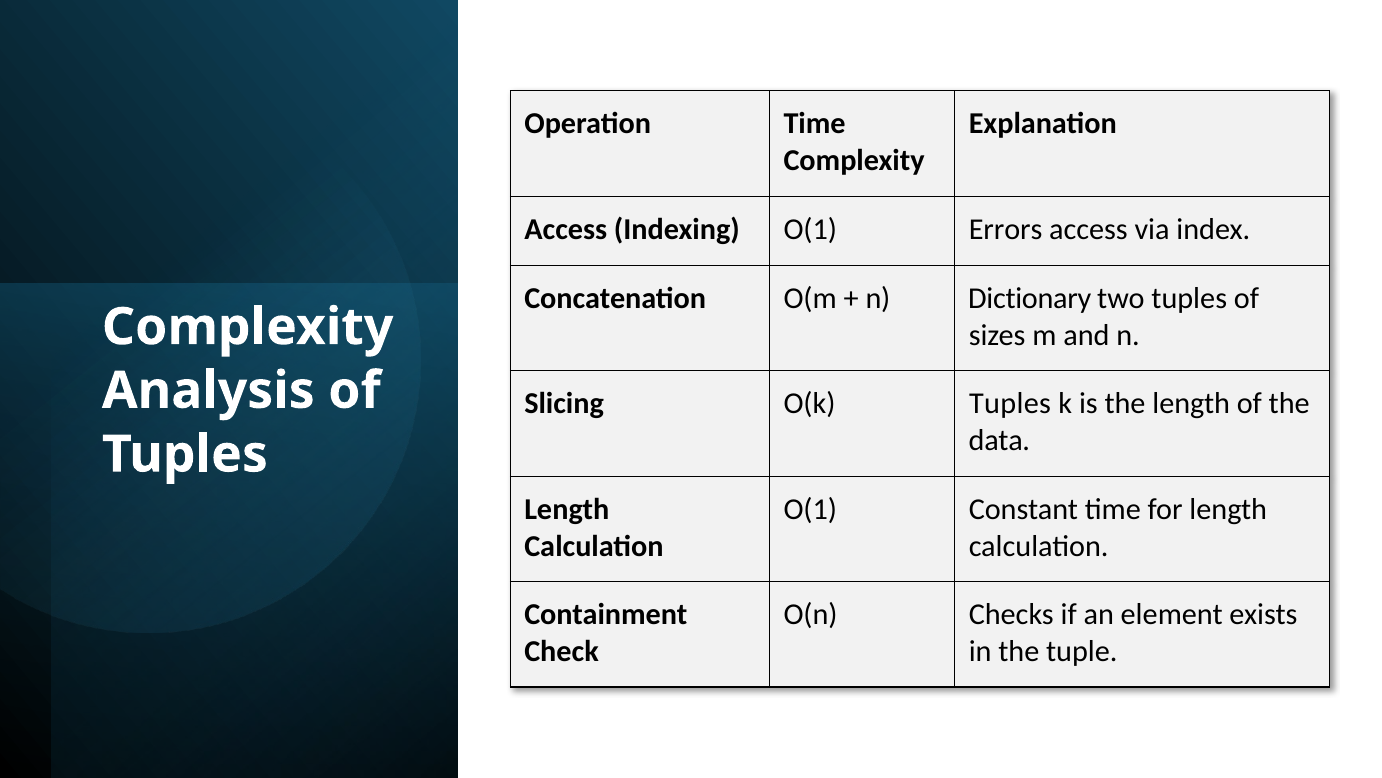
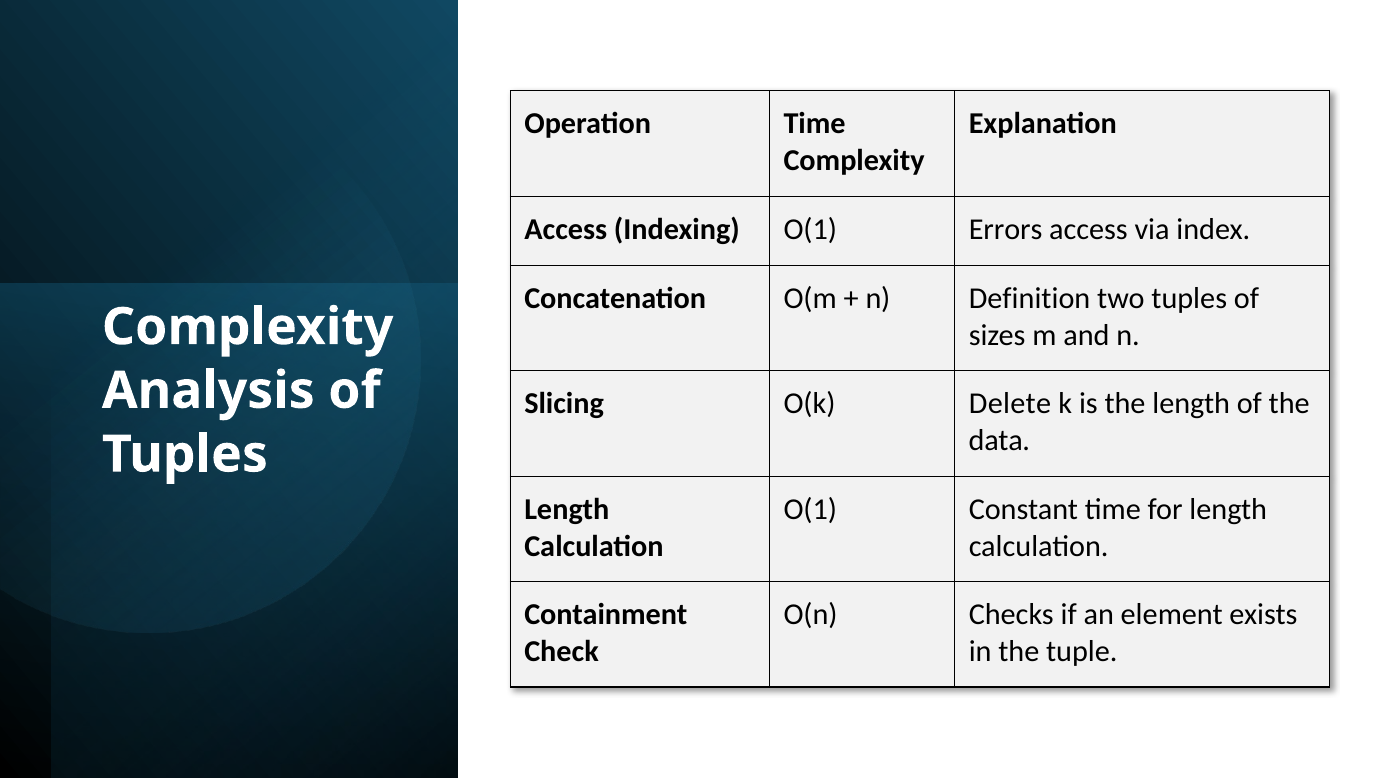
Dictionary: Dictionary -> Definition (1030, 298)
O(k Tuples: Tuples -> Delete (1010, 403)
